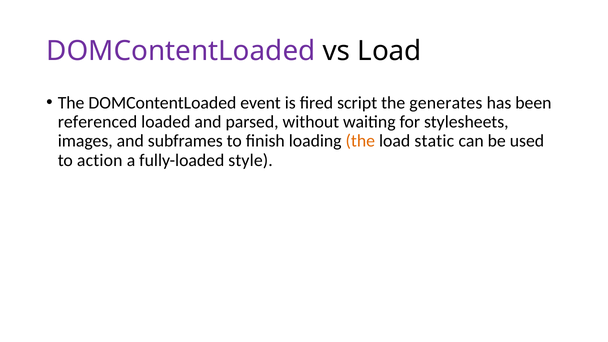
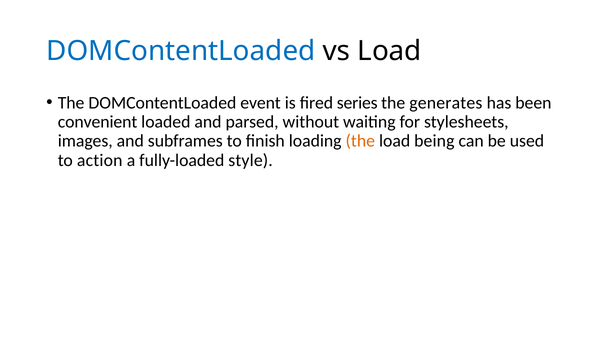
DOMContentLoaded colour: purple -> blue (181, 51)
script: script -> series (357, 103)
referenced: referenced -> convenient (98, 122)
static: static -> being (434, 141)
